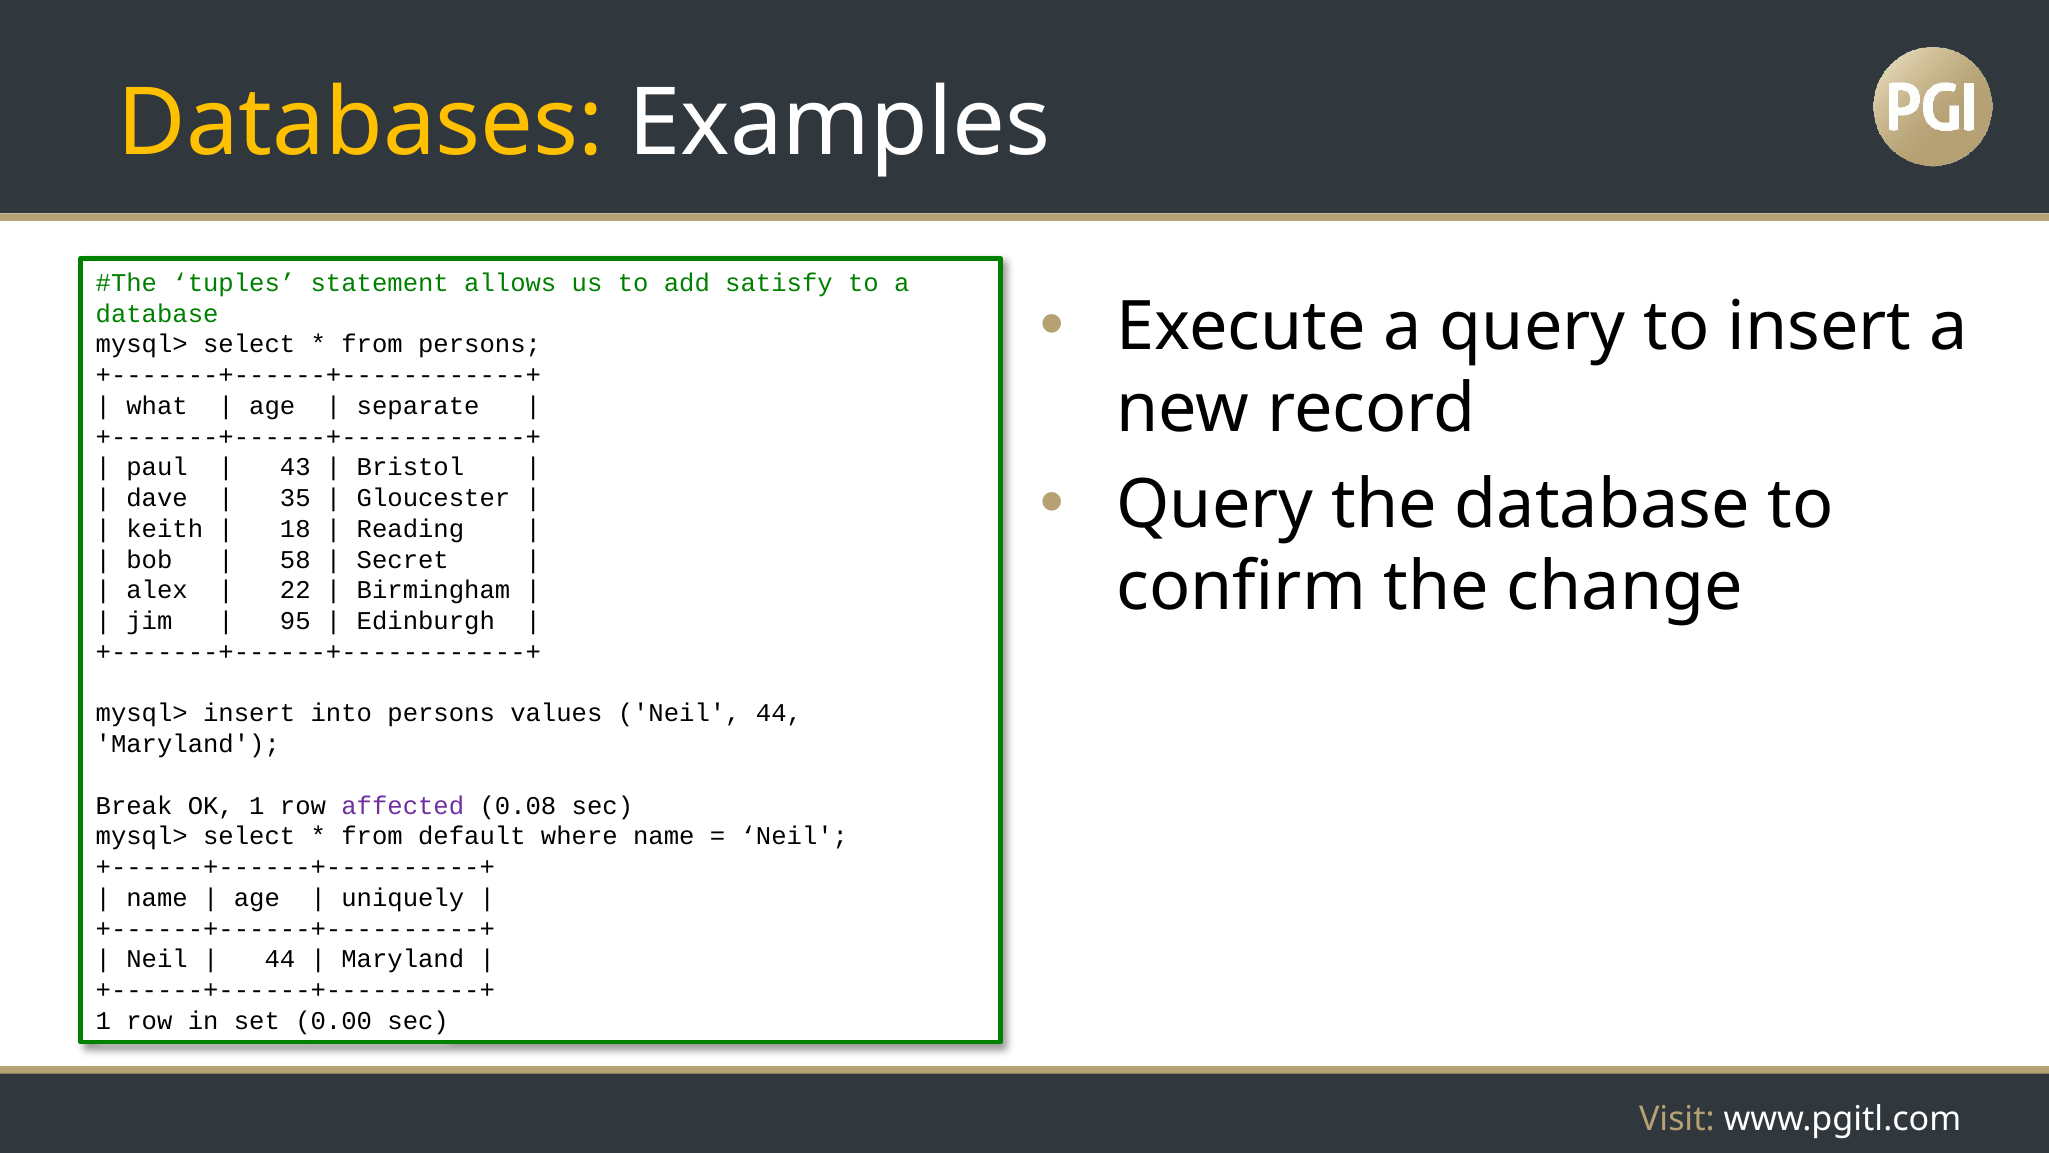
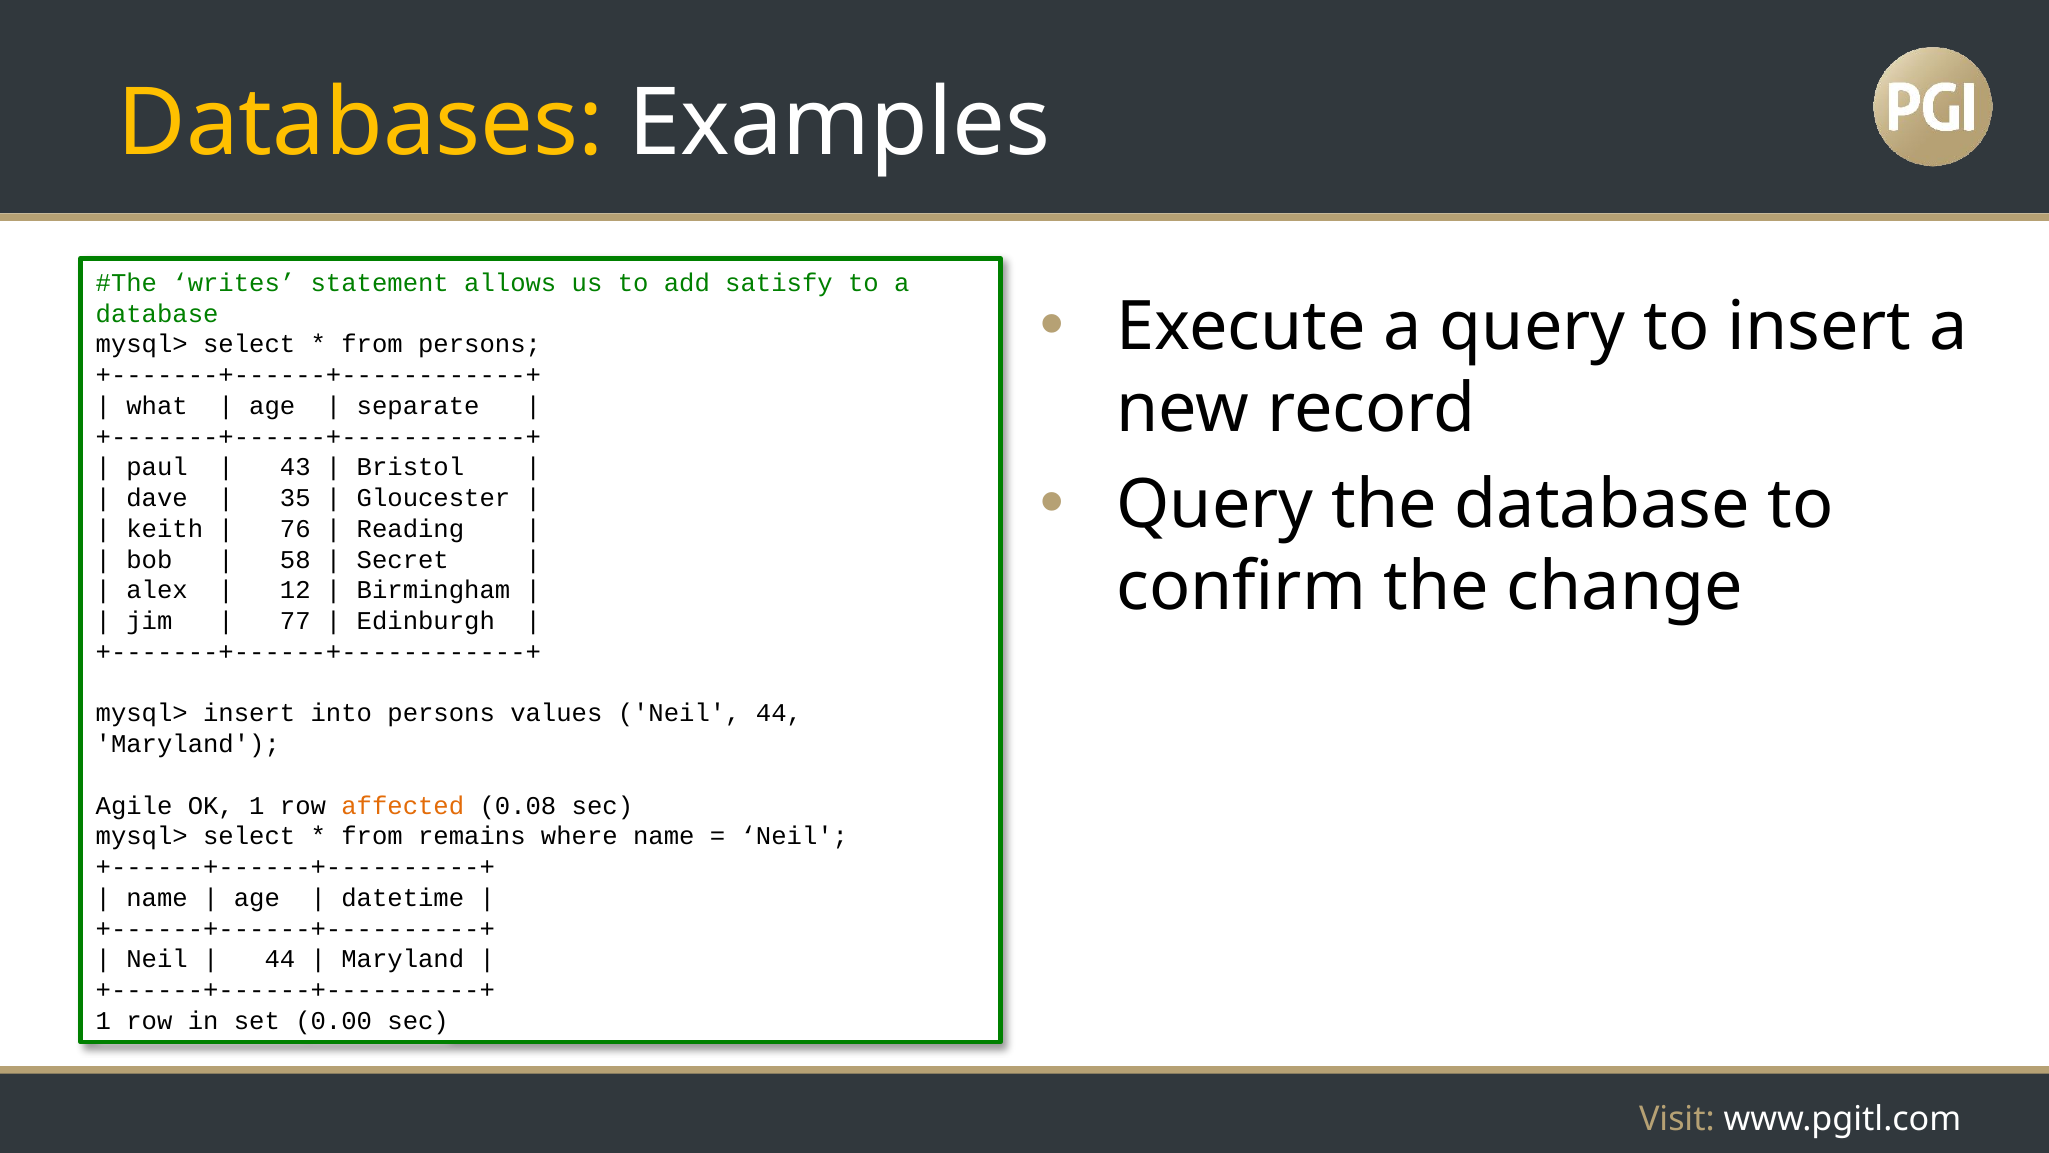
tuples: tuples -> writes (234, 283)
18: 18 -> 76 (295, 529)
22: 22 -> 12 (295, 590)
95: 95 -> 77 (295, 621)
Break: Break -> Agile (134, 805)
affected colour: purple -> orange (403, 805)
default: default -> remains (472, 836)
uniquely: uniquely -> datetime (403, 898)
